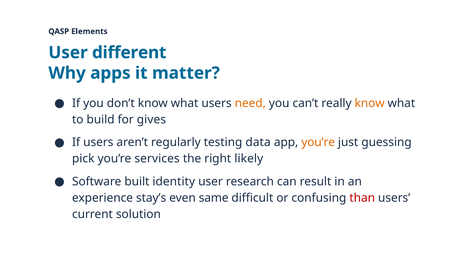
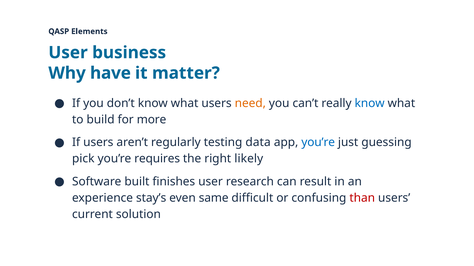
different: different -> business (129, 53)
apps: apps -> have (110, 73)
know colour: orange -> blue (370, 103)
gives: gives -> more (152, 120)
you’re colour: orange -> blue (318, 143)
services: services -> requires (157, 159)
identity: identity -> finishes (174, 182)
